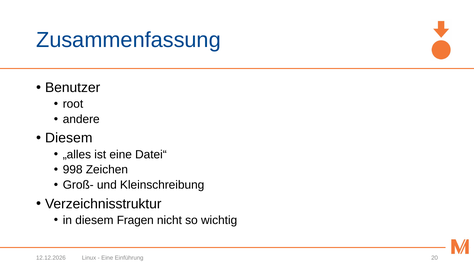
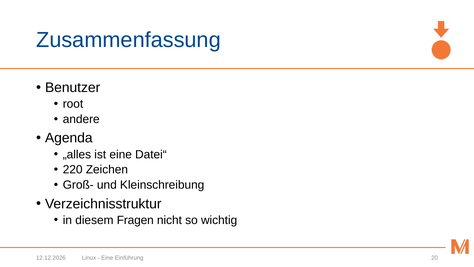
Diesem: Diesem -> Agenda (69, 138)
998: 998 -> 220 (73, 169)
